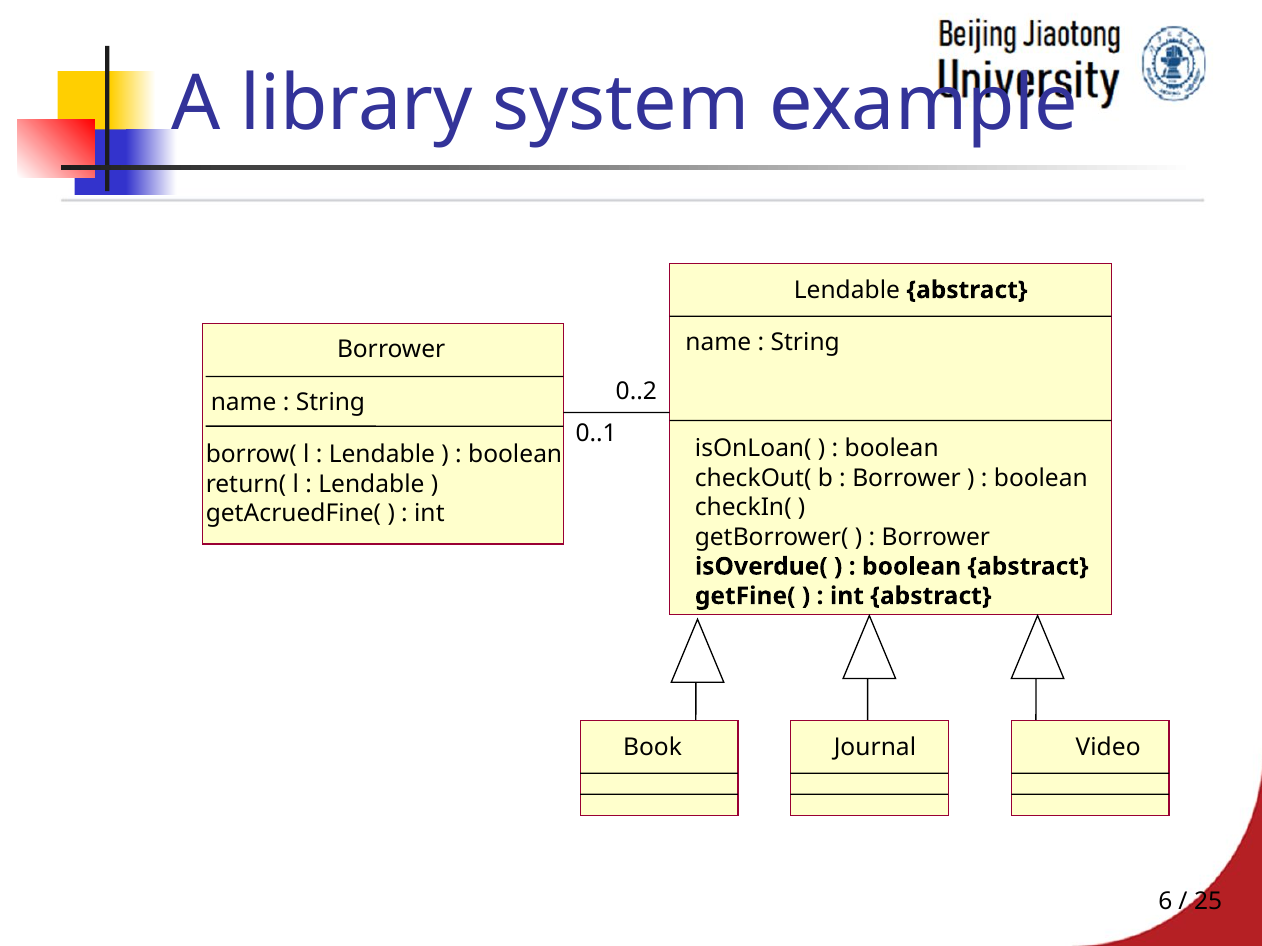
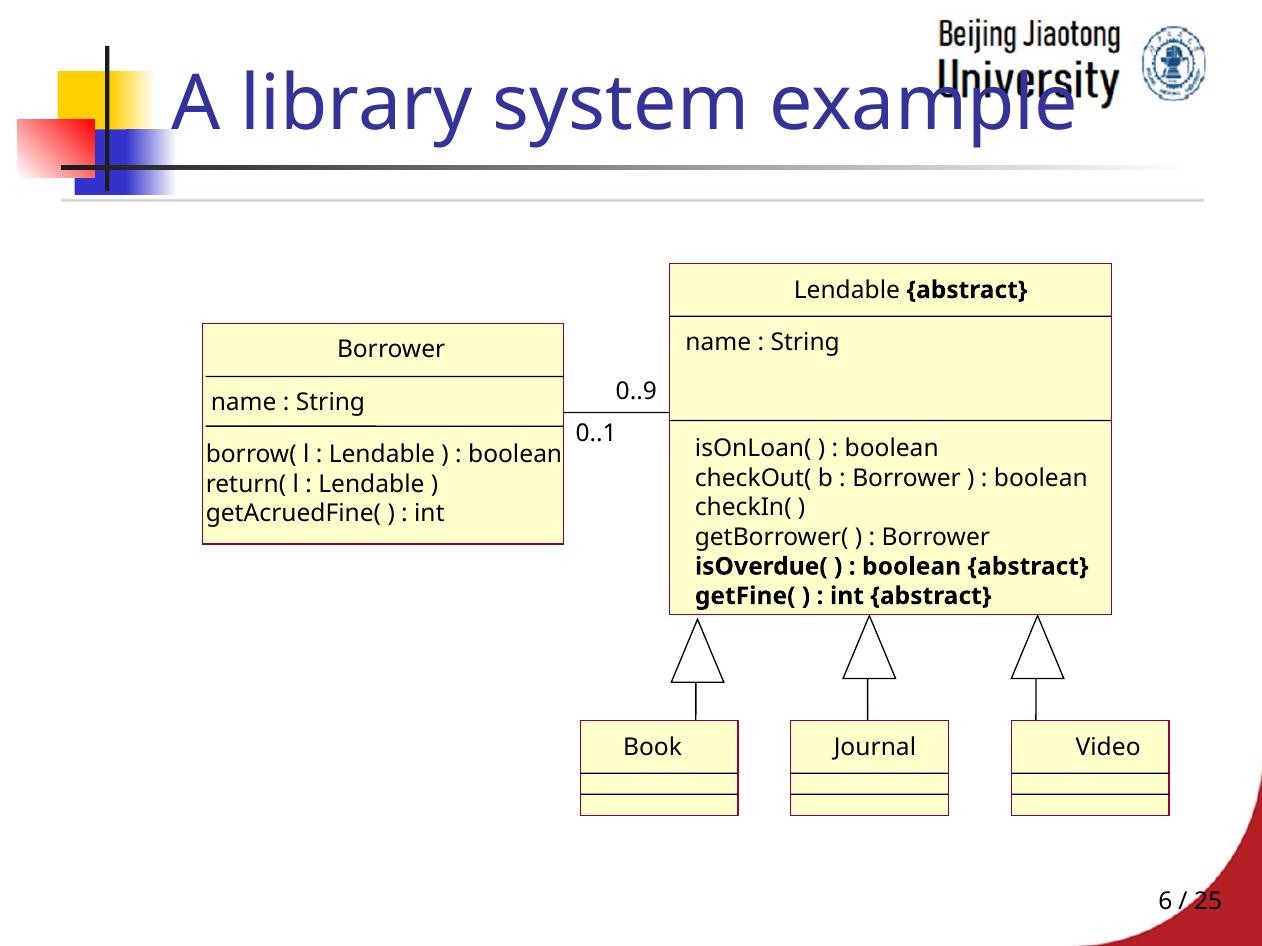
0..2: 0..2 -> 0..9 (636, 392)
